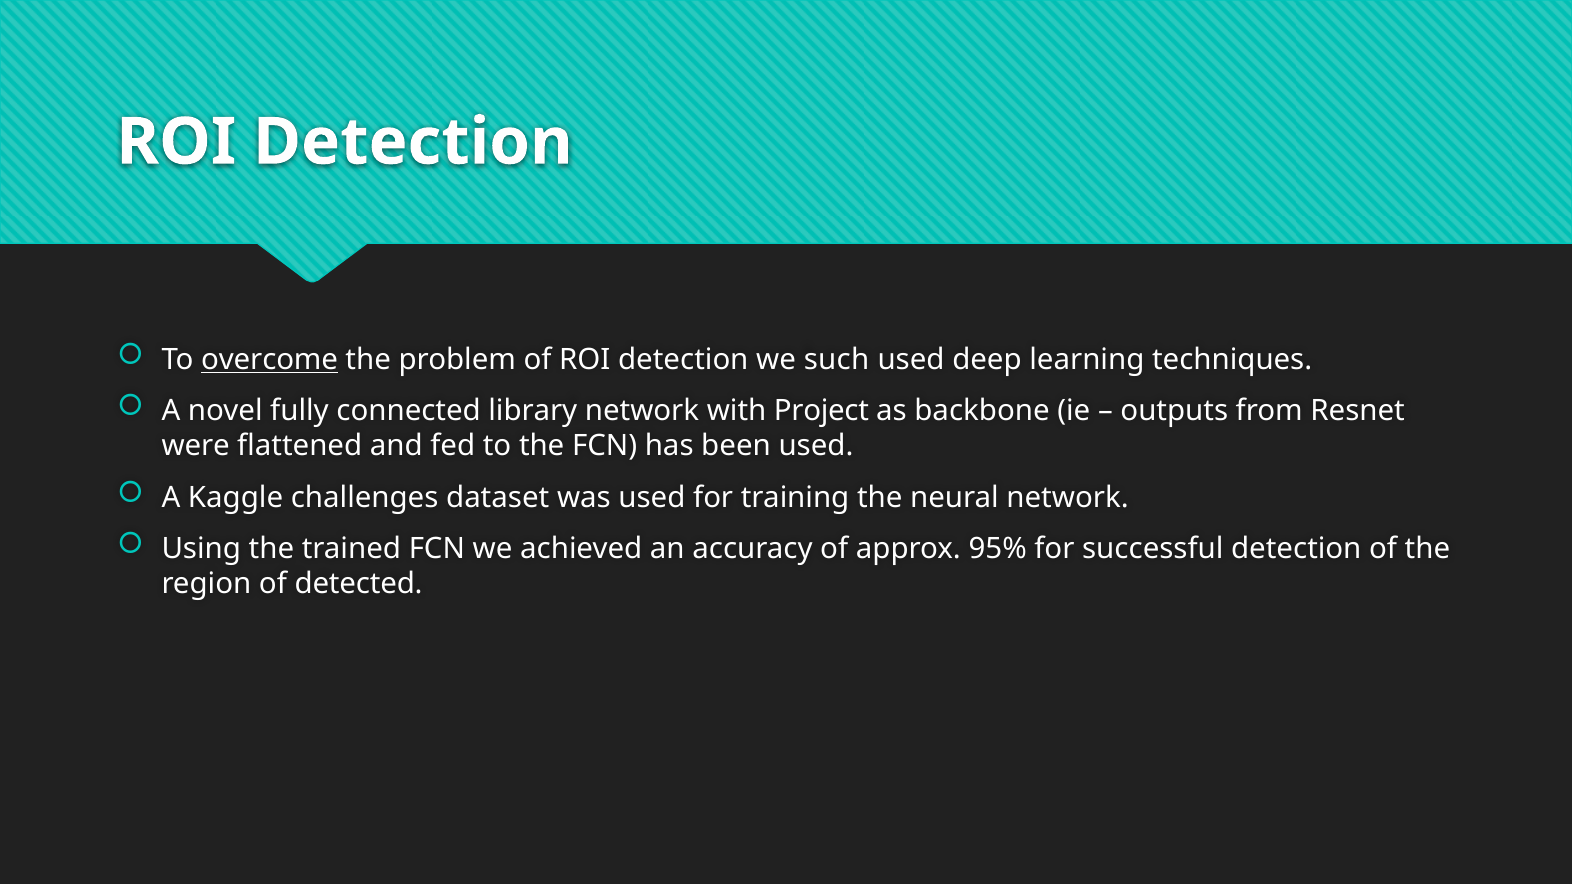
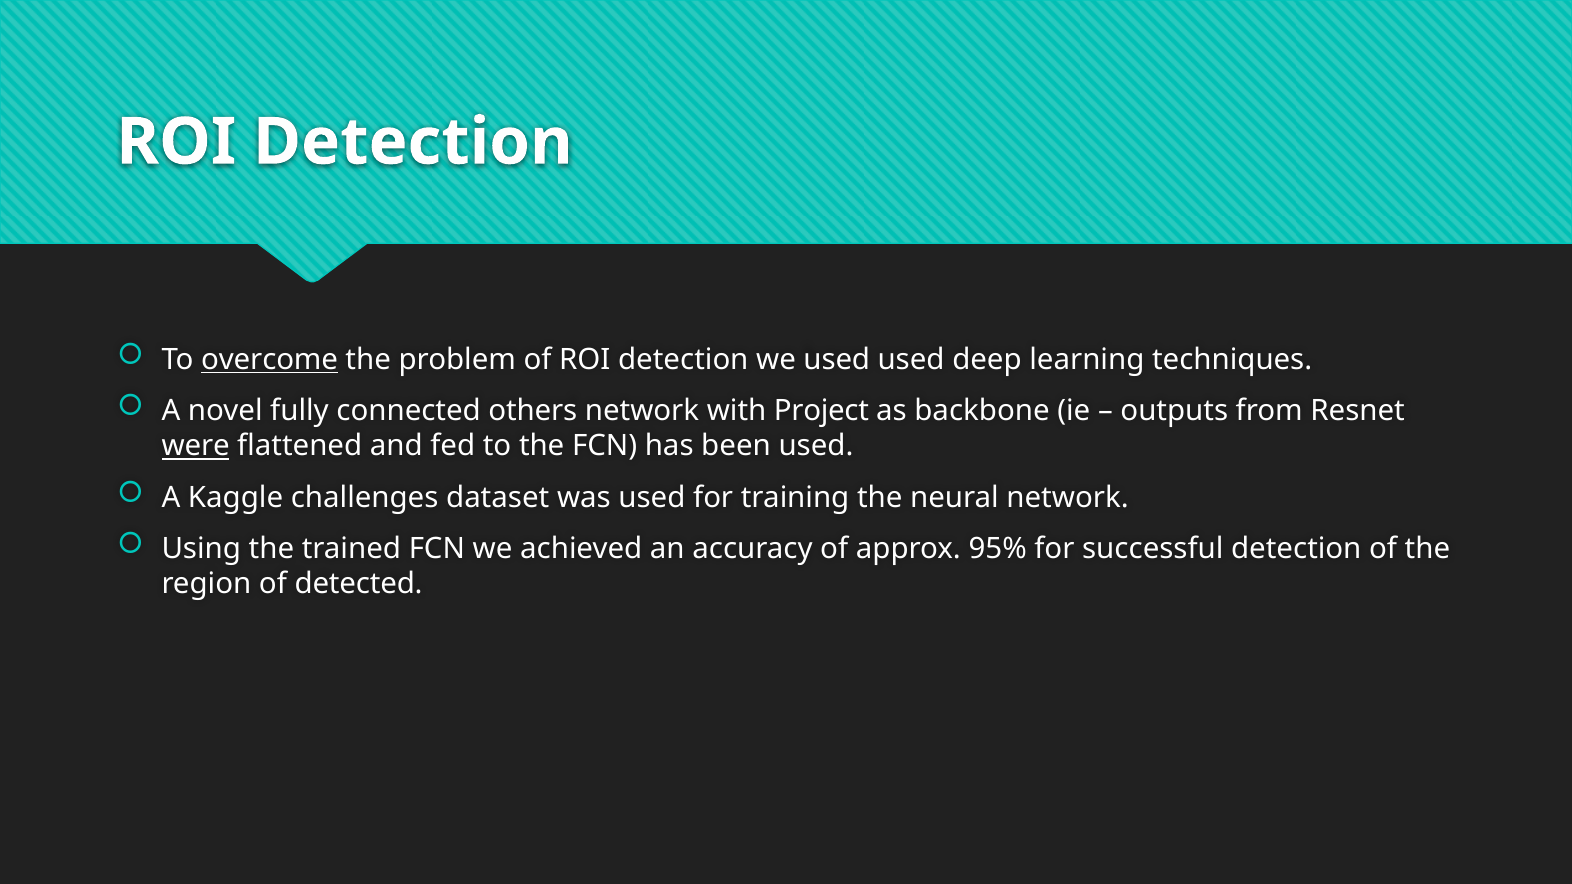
we such: such -> used (837, 360)
library: library -> others (533, 411)
were underline: none -> present (196, 446)
